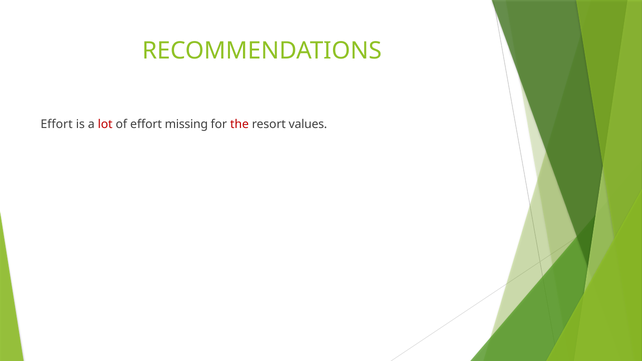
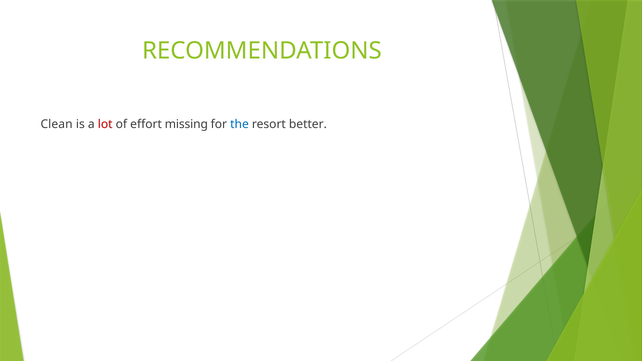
Effort: Effort -> Clean (57, 124)
the colour: red -> blue (240, 124)
values: values -> better (308, 124)
